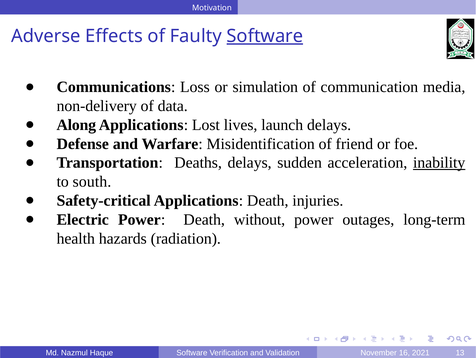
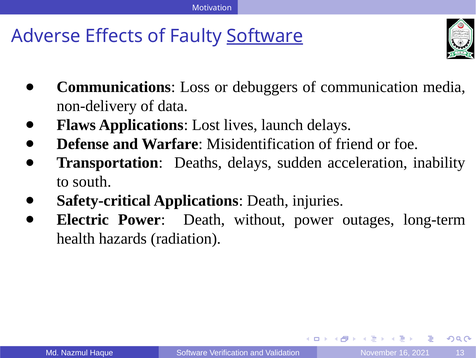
simulation: simulation -> debuggers (265, 87)
Along: Along -> Flaws (76, 125)
inability underline: present -> none (439, 162)
